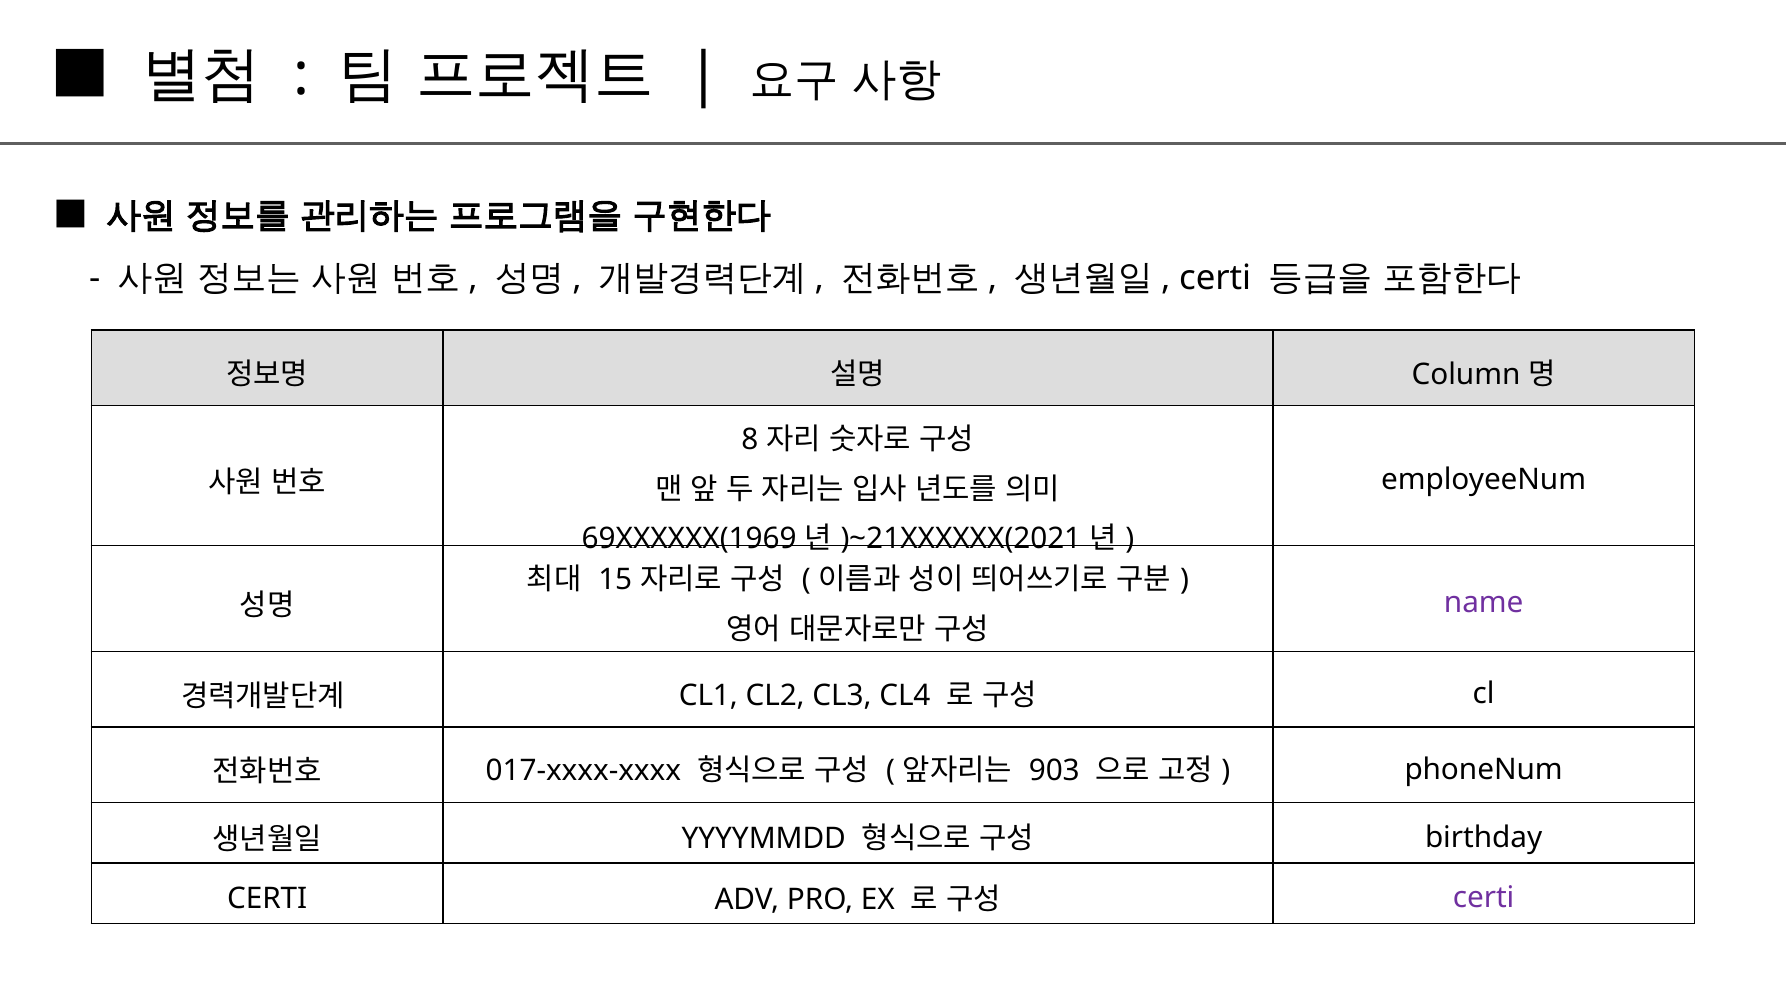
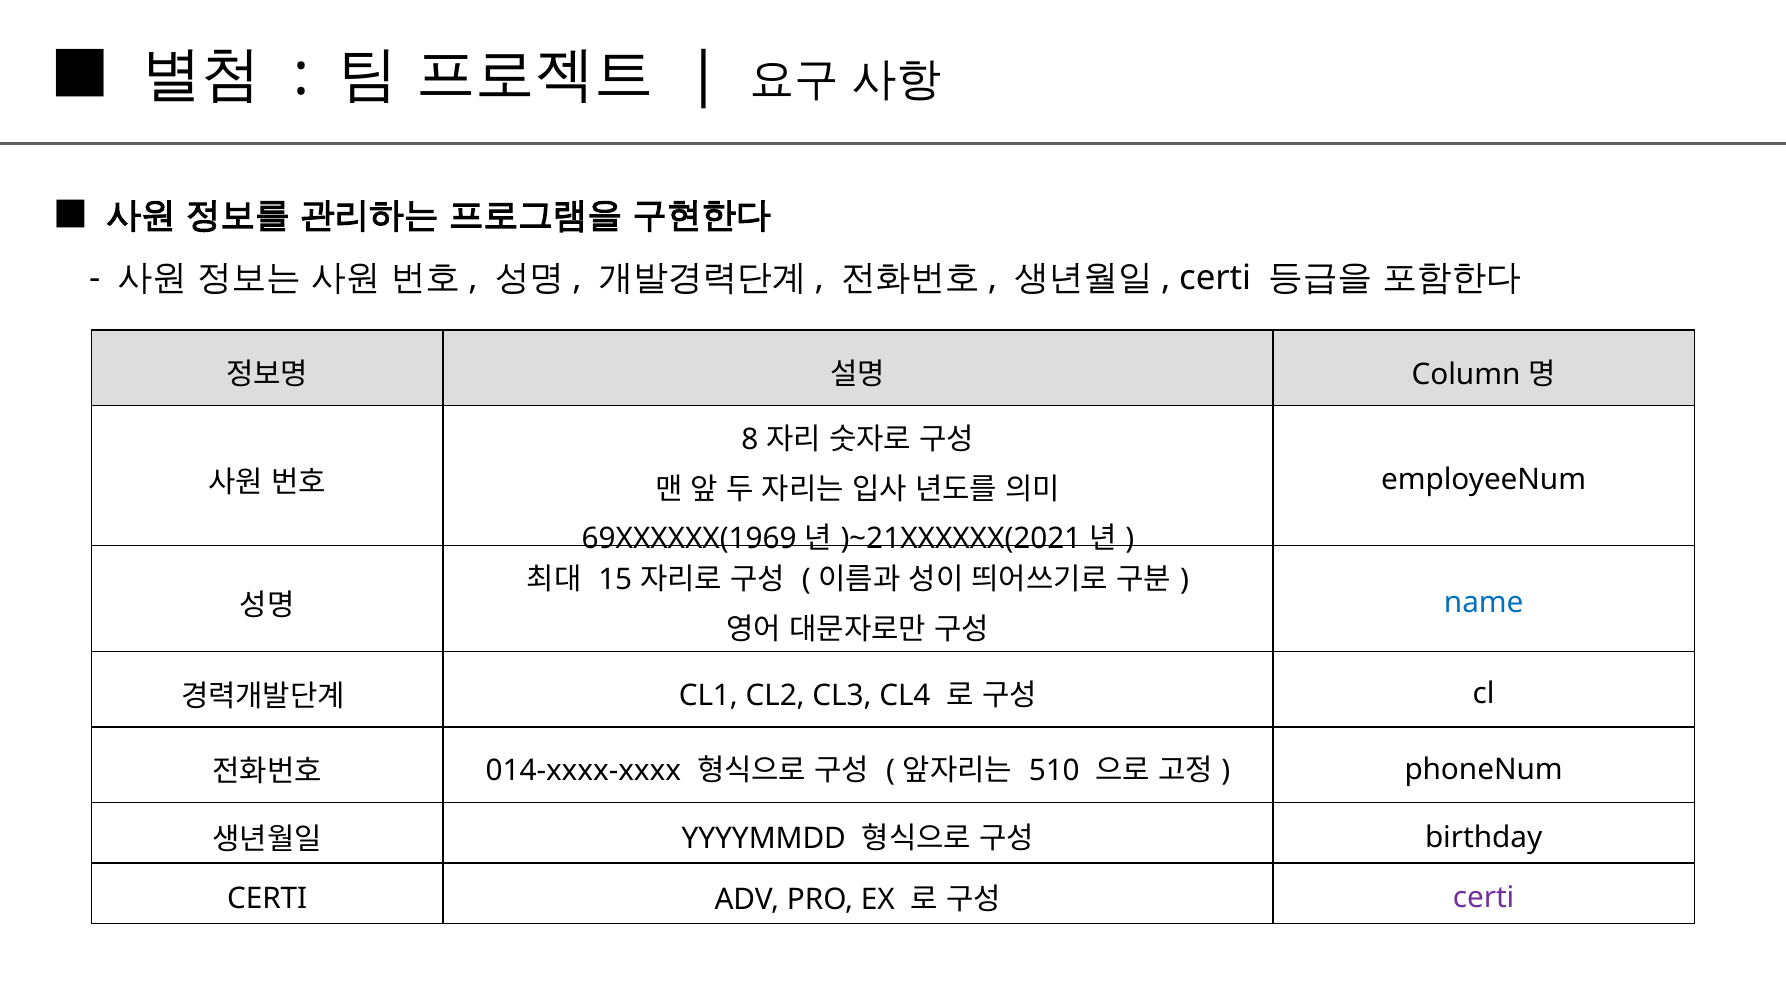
name colour: purple -> blue (1484, 604)
017-xxxx-xxxx: 017-xxxx-xxxx -> 014-xxxx-xxxx (583, 771)
903: 903 -> 510 (1054, 771)
